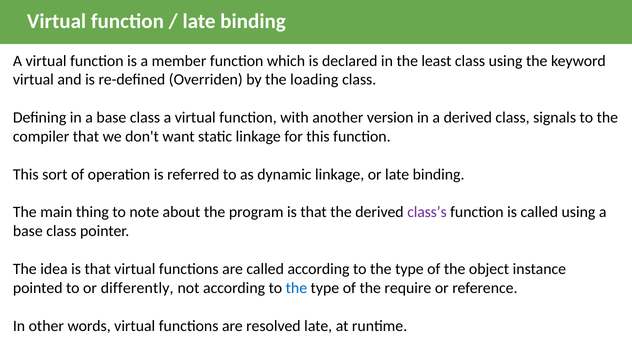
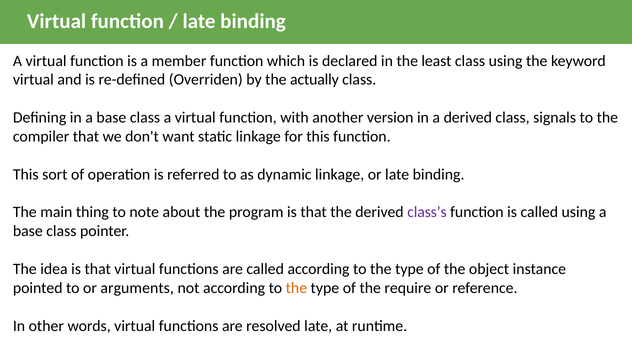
loading: loading -> actually (314, 80)
differently: differently -> arguments (137, 288)
the colour: blue -> orange (296, 288)
